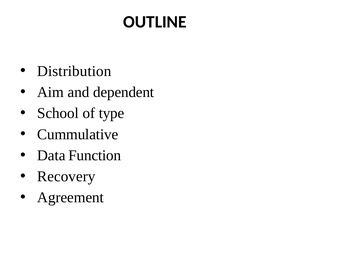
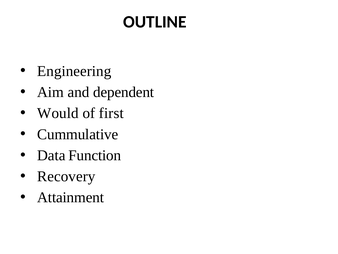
Distribution: Distribution -> Engineering (74, 71)
School: School -> Would (58, 113)
type: type -> first (111, 113)
Agreement: Agreement -> Attainment (71, 197)
